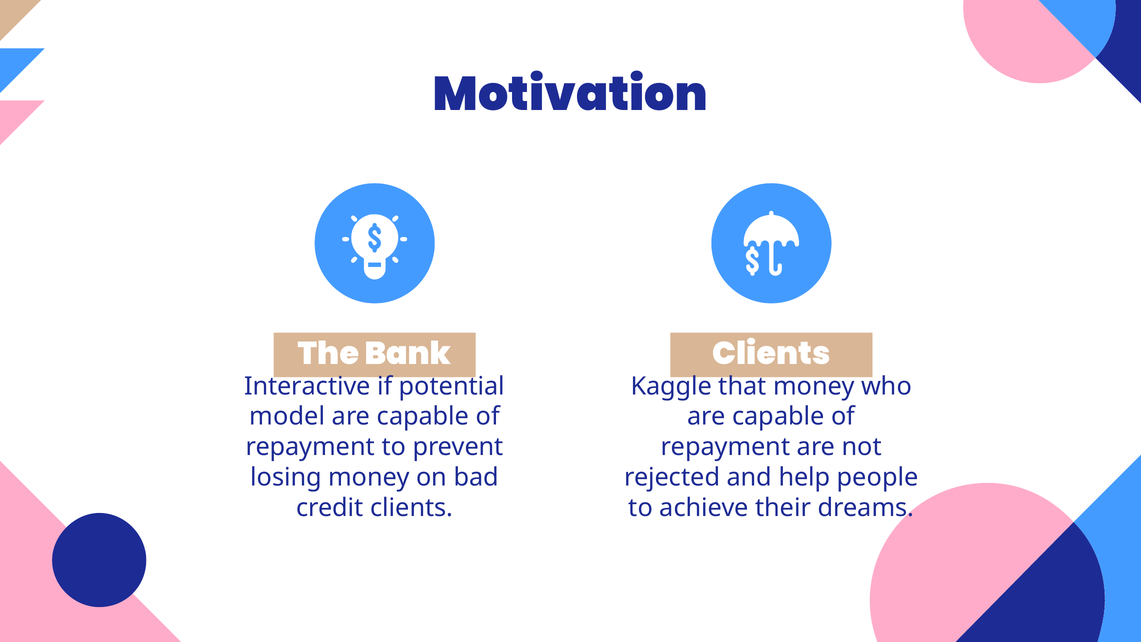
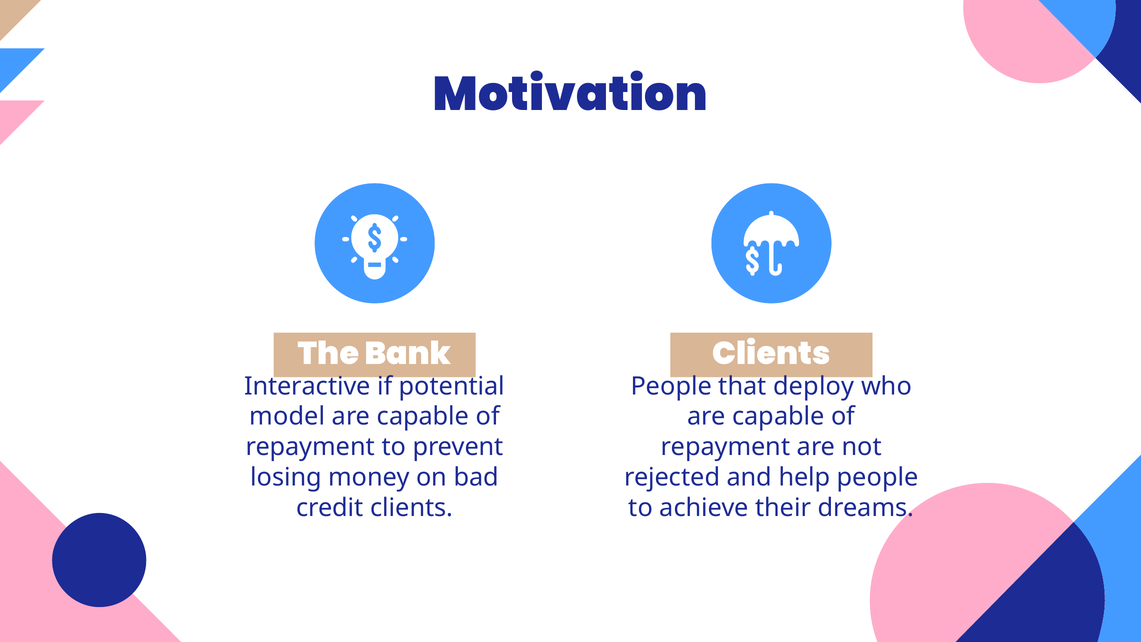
Kaggle: Kaggle -> People (671, 386)
that money: money -> deploy (814, 386)
